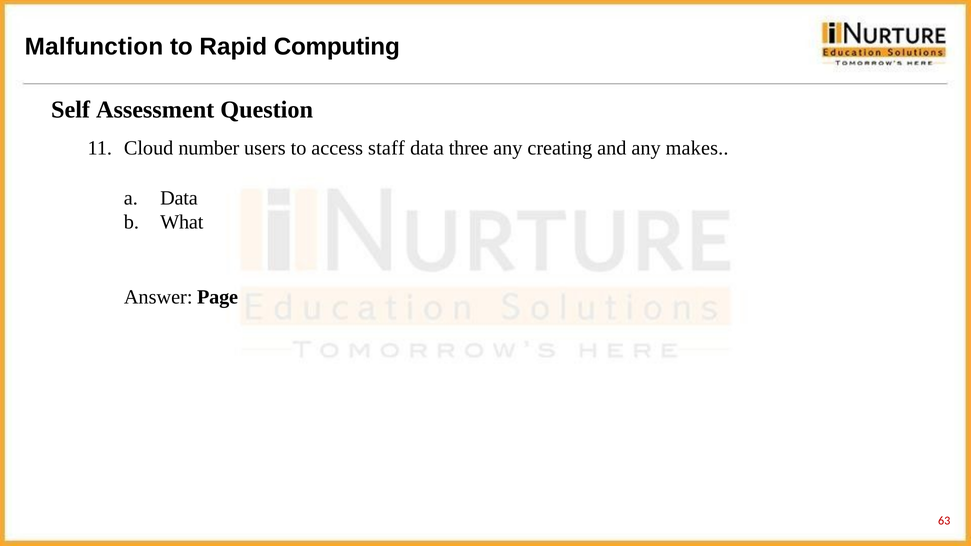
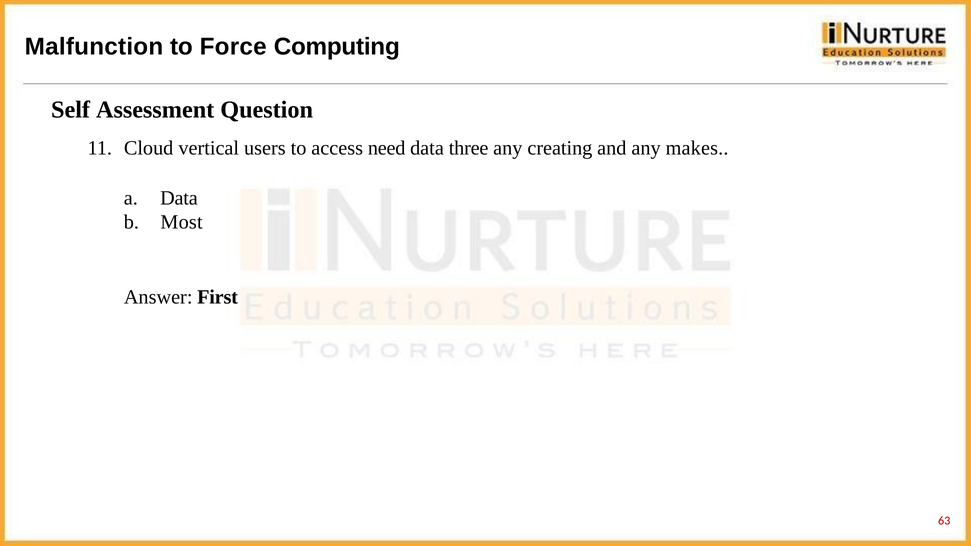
Rapid: Rapid -> Force (233, 47)
number: number -> vertical (209, 148)
staff: staff -> need (387, 148)
What: What -> Most (182, 222)
Page: Page -> First (218, 297)
